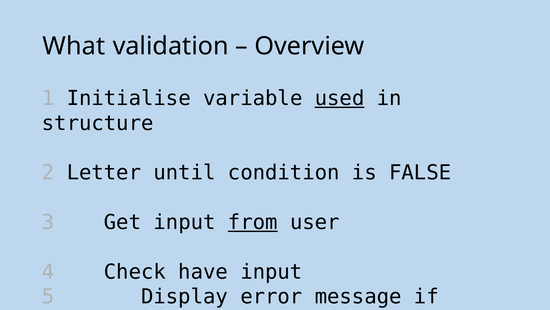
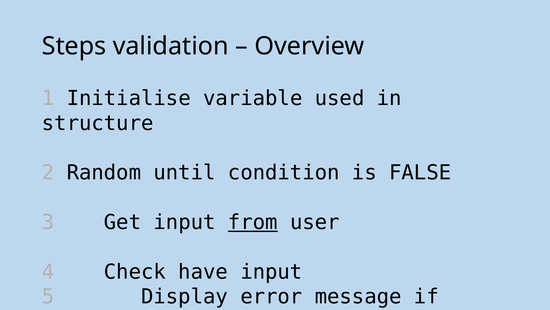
What: What -> Steps (74, 46)
used underline: present -> none (340, 98)
Letter: Letter -> Random (104, 172)
